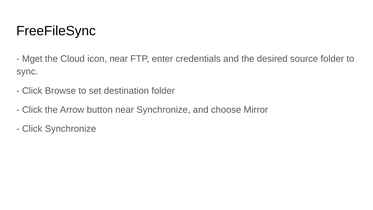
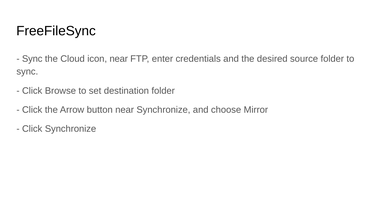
Mget: Mget -> Sync (32, 59)
